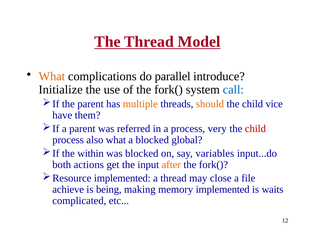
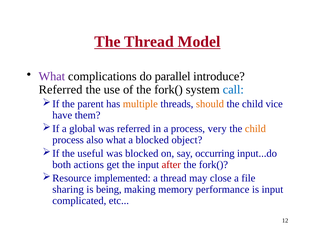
What colour: orange -> purple (52, 76)
Initialize: Initialize -> Referred (61, 90)
a parent: parent -> global (82, 129)
child colour: red -> orange (255, 129)
global: global -> object (187, 140)
within: within -> useful (90, 154)
variables: variables -> occurring (215, 154)
after colour: orange -> red (171, 165)
achieve: achieve -> sharing (68, 190)
memory implemented: implemented -> performance (223, 190)
is waits: waits -> input (272, 190)
